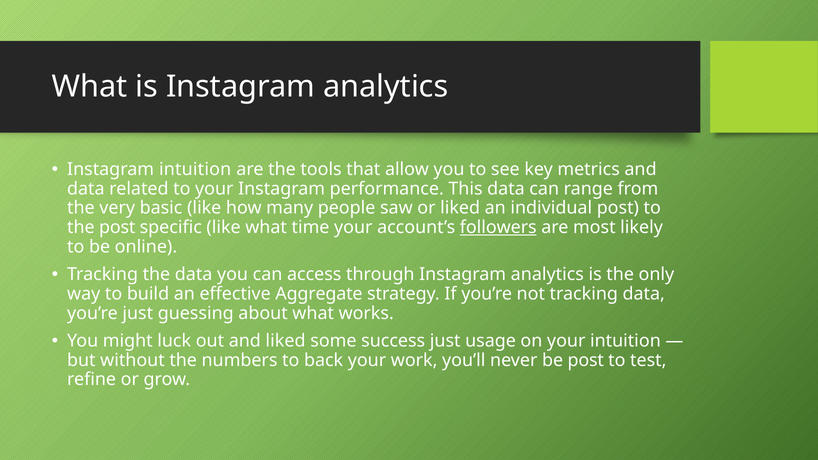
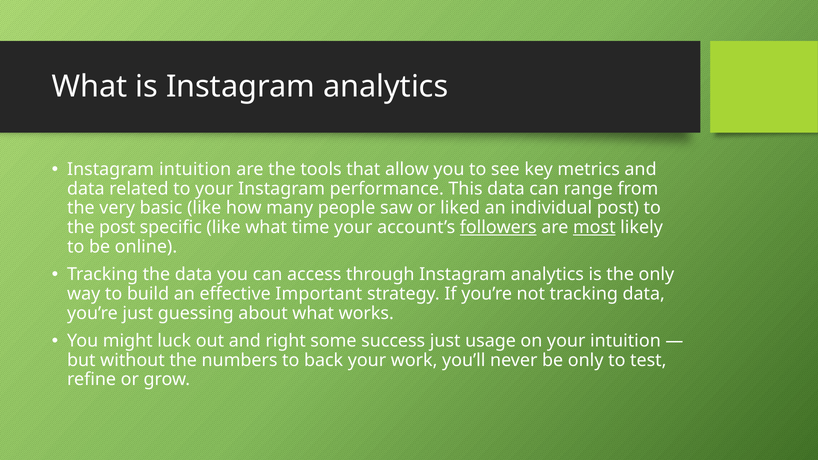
most underline: none -> present (594, 227)
Aggregate: Aggregate -> Important (319, 294)
and liked: liked -> right (286, 341)
be post: post -> only (586, 360)
